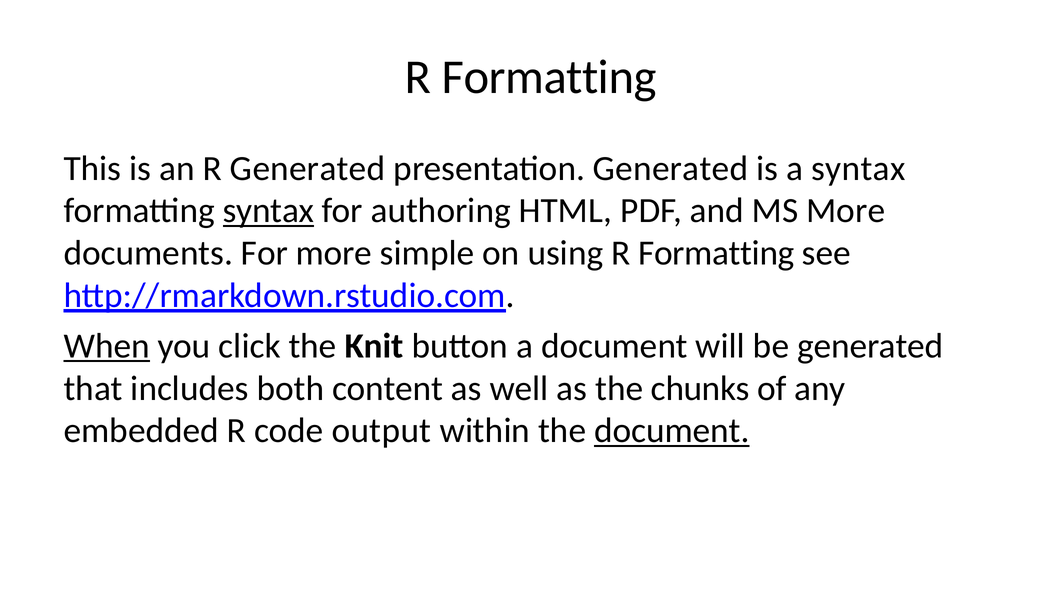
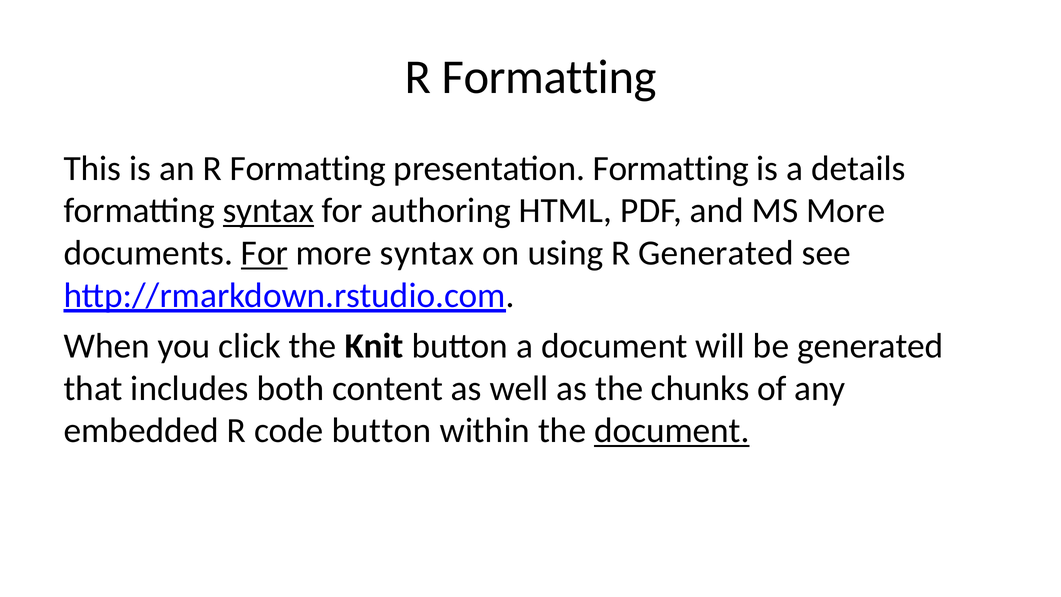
an R Generated: Generated -> Formatting (308, 168)
presentation Generated: Generated -> Formatting (671, 168)
a syntax: syntax -> details (858, 168)
For underline: none -> present (264, 253)
more simple: simple -> syntax (427, 253)
using R Formatting: Formatting -> Generated (716, 253)
When underline: present -> none (107, 346)
code output: output -> button (381, 431)
